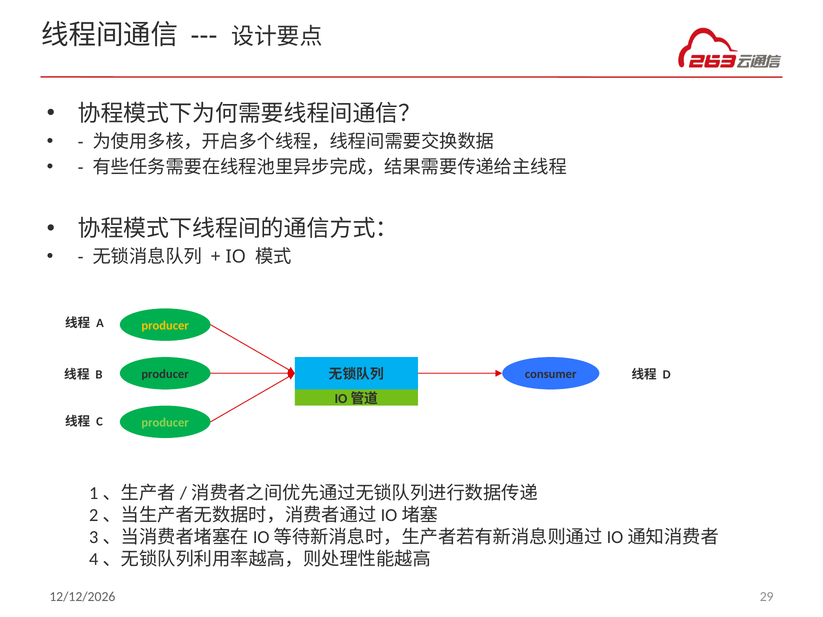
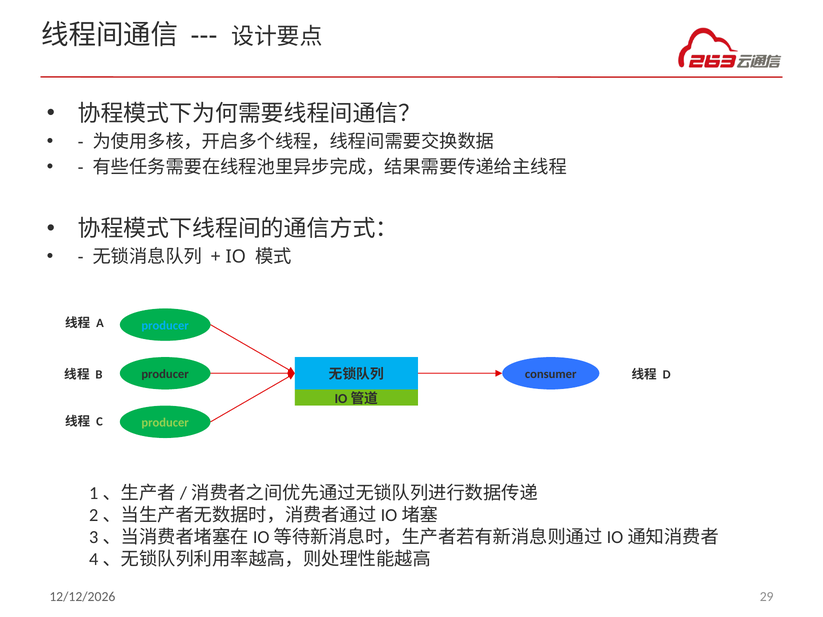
producer colour: yellow -> light blue (165, 326)
